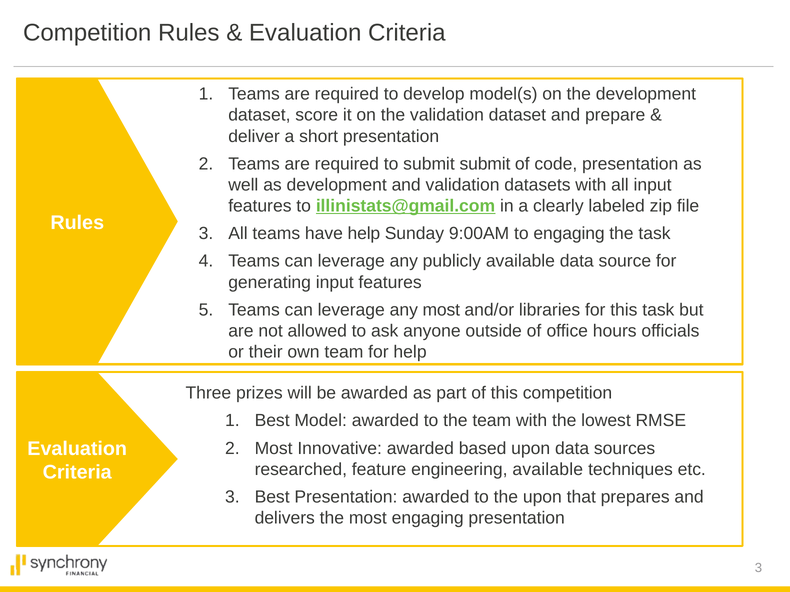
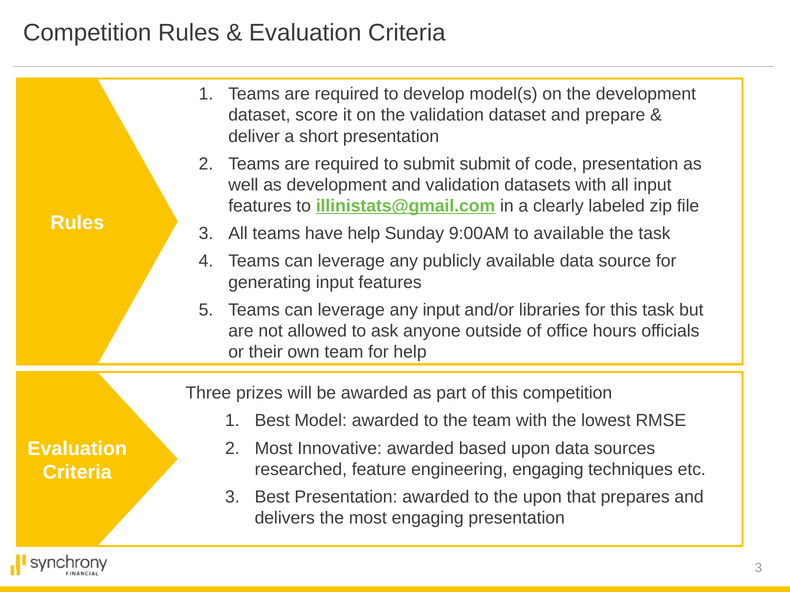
to engaging: engaging -> available (569, 234)
any most: most -> input (441, 310)
engineering available: available -> engaging (548, 470)
